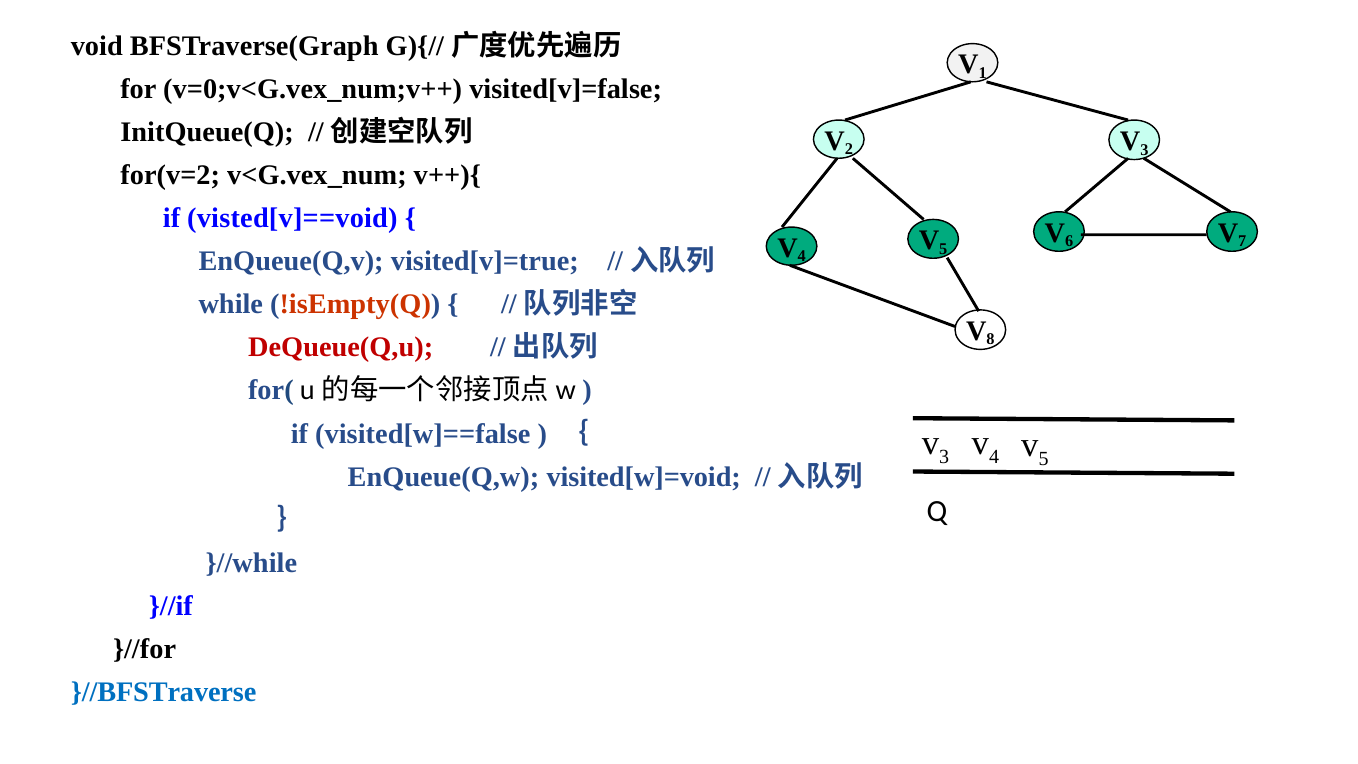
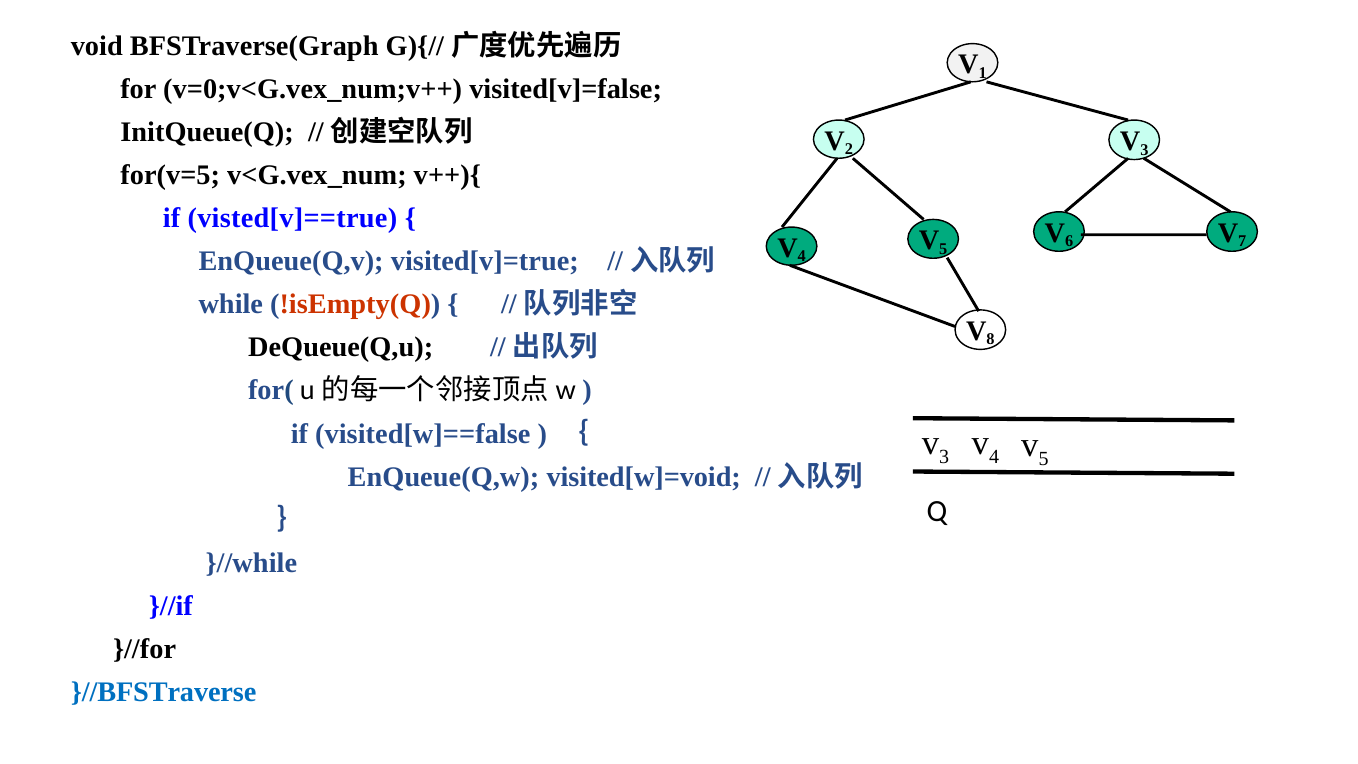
for(v=2: for(v=2 -> for(v=5 (170, 175)
visted[v]==void: visted[v]==void -> visted[v]==true (292, 218)
DeQueue(Q,u colour: red -> black (341, 348)
